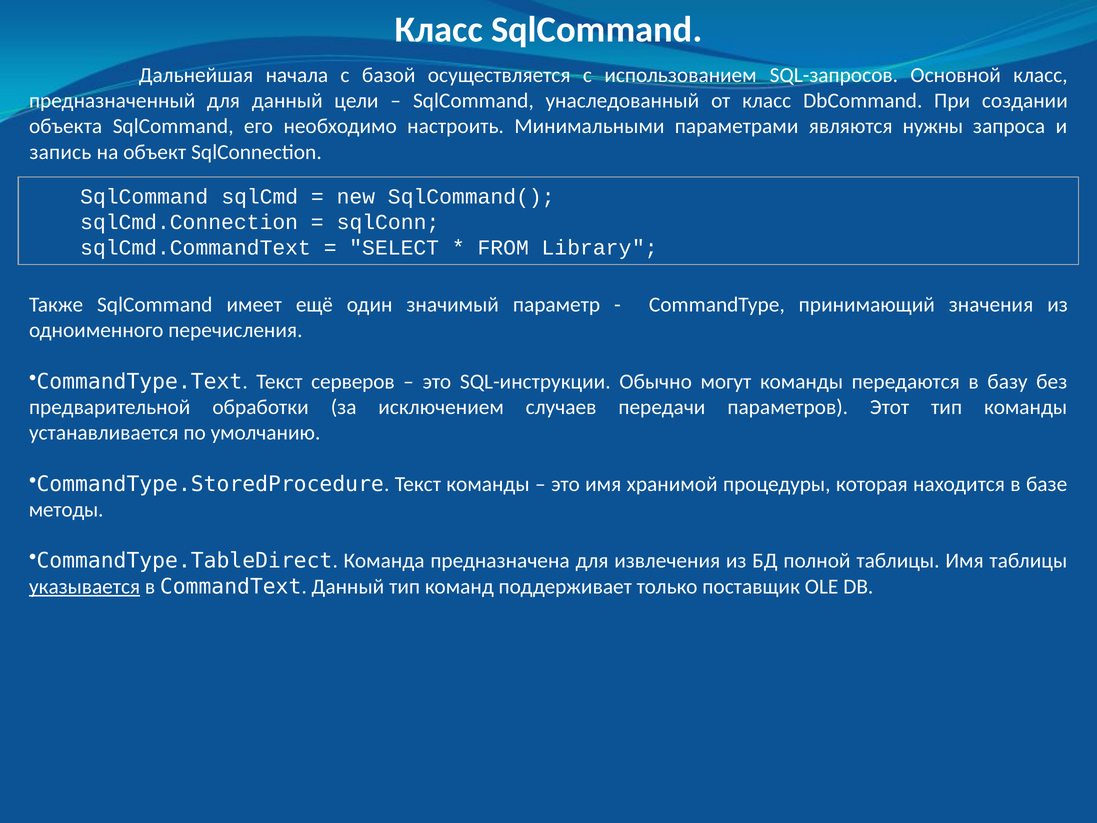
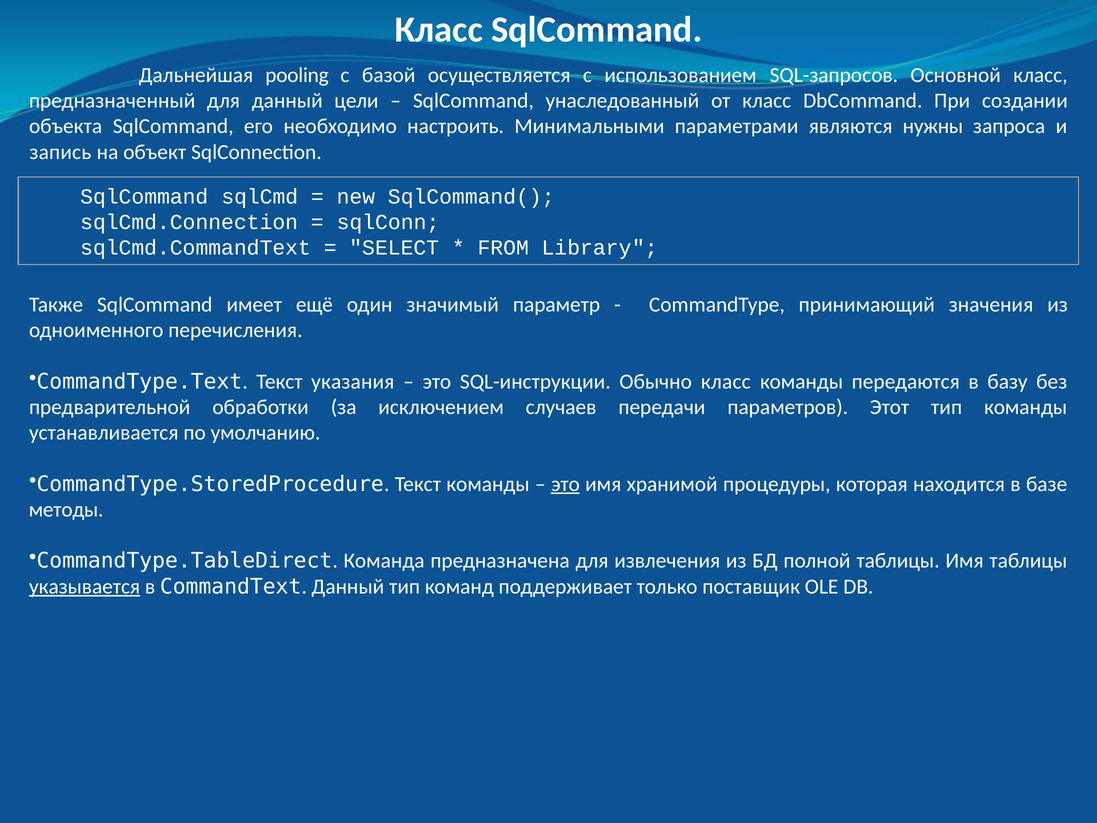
начала: начала -> pooling (297, 75)
серверов: серверов -> указания (353, 381)
Обычно могут: могут -> класс (726, 381)
это underline: none -> present (565, 484)
